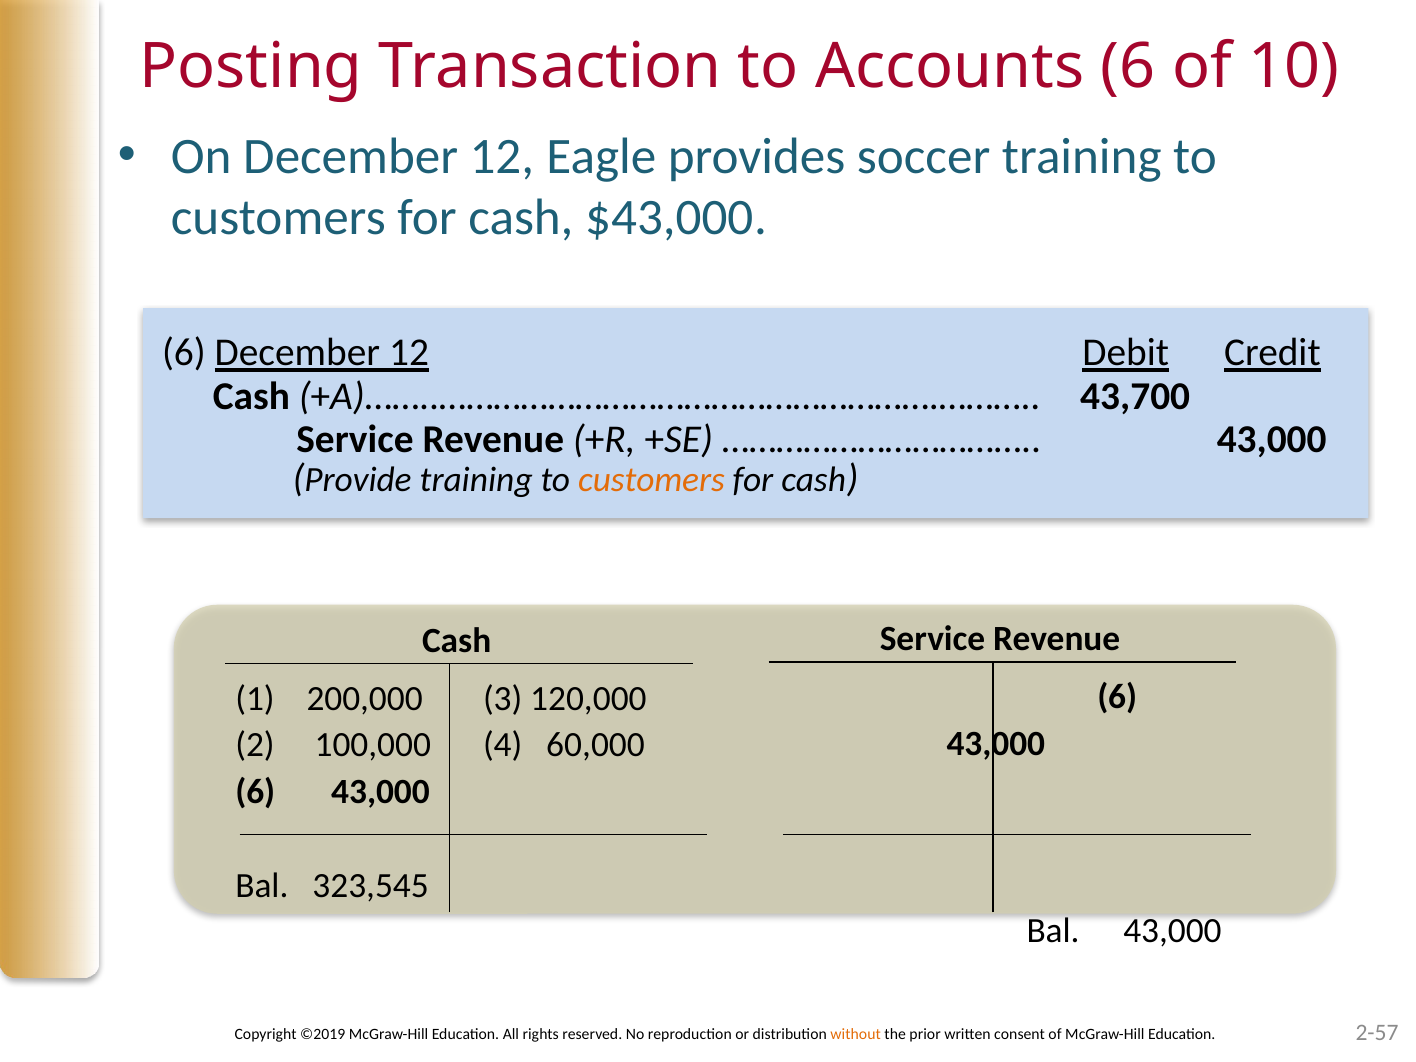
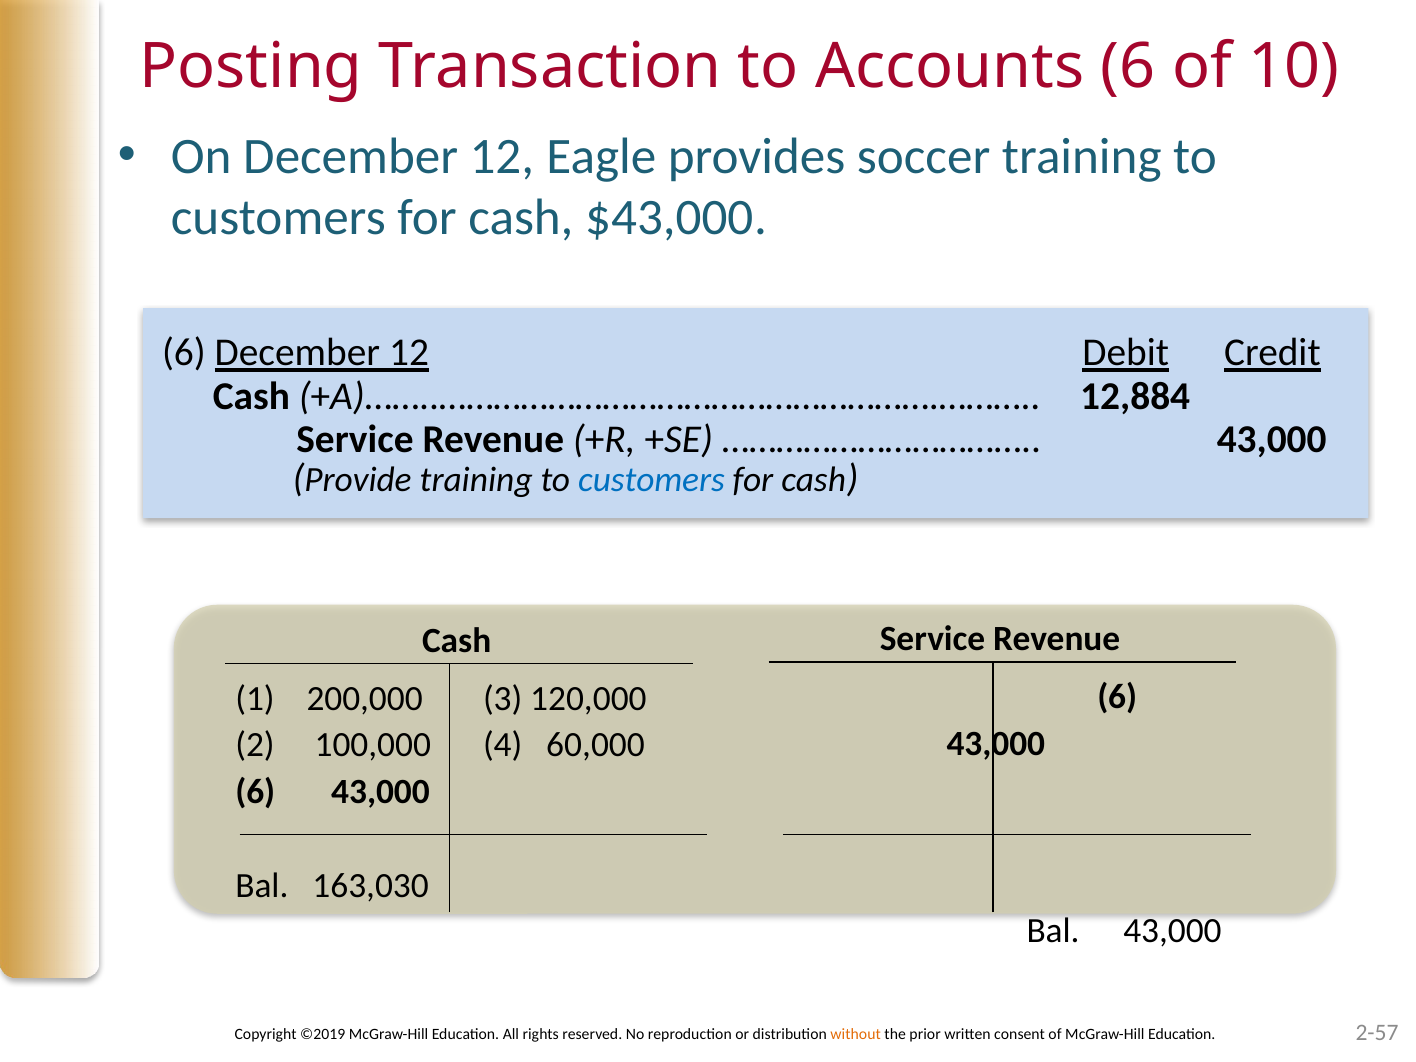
43,700: 43,700 -> 12,884 (1135, 396)
customers colour: orange -> blue (651, 479)
323,545: 323,545 -> 163,030 (371, 885)
